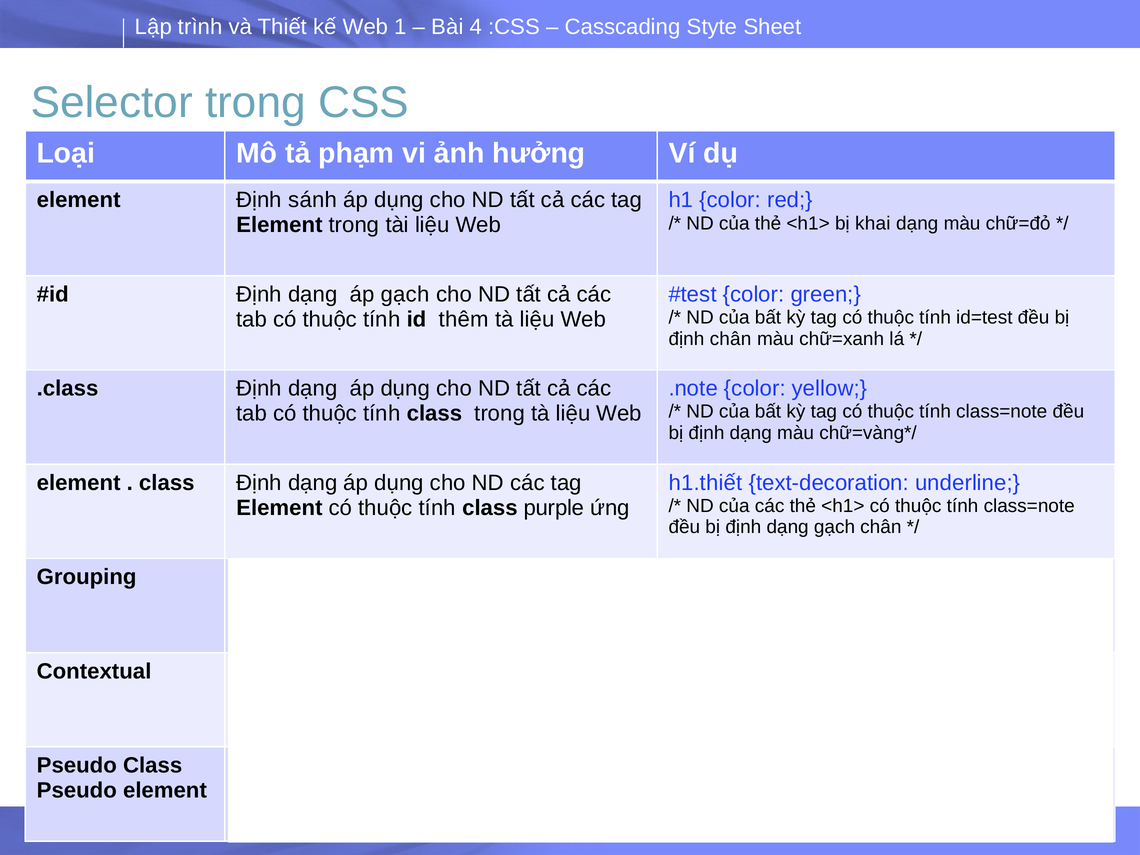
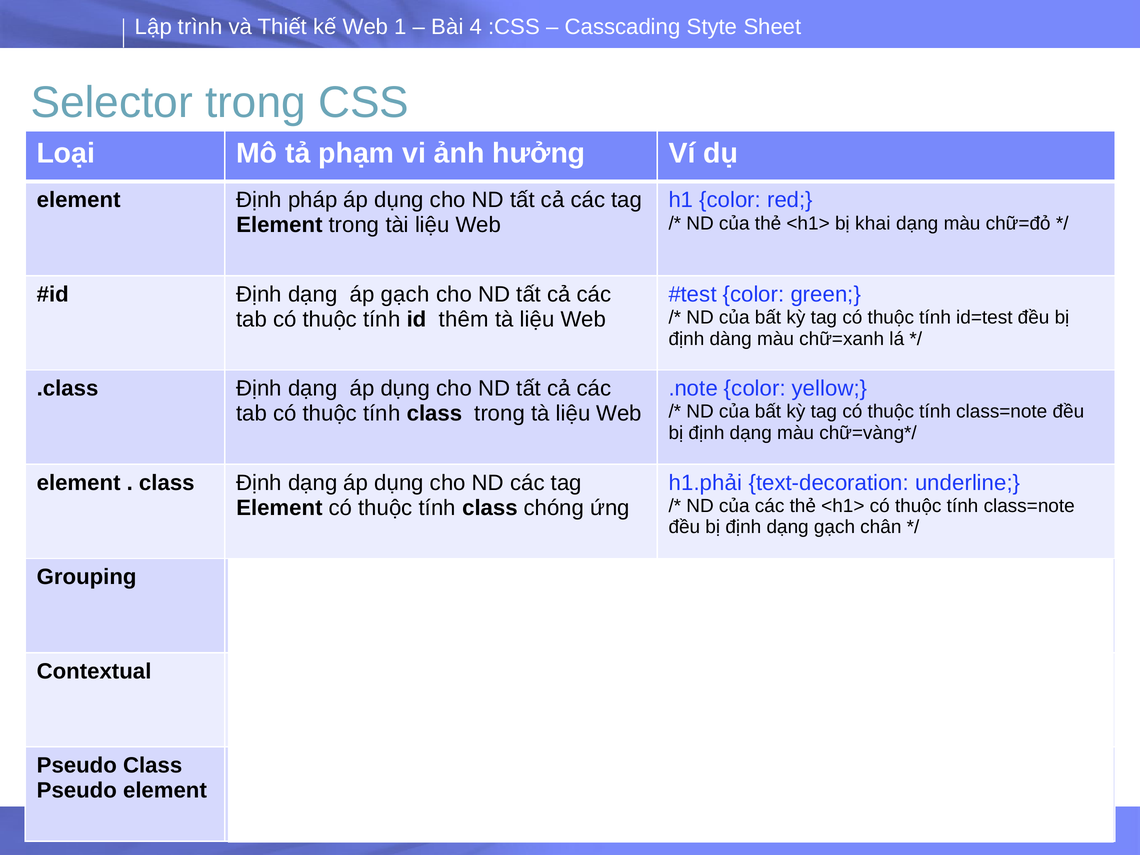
sánh: sánh -> pháp (313, 200)
định chân: chân -> dàng (731, 339)
h1.thiết: h1.thiết -> h1.phải (705, 483)
class purple: purple -> chóng (554, 508)
